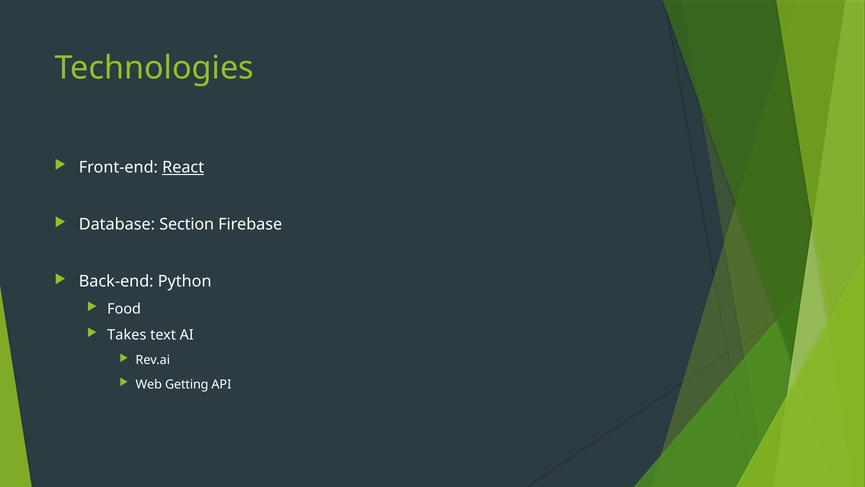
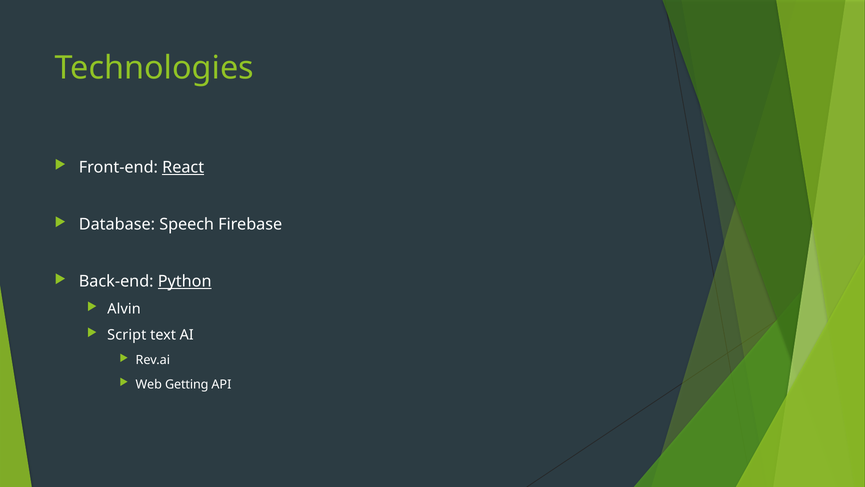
Section: Section -> Speech (187, 224)
Python underline: none -> present (185, 281)
Food: Food -> Alvin (124, 309)
Takes: Takes -> Script (127, 335)
